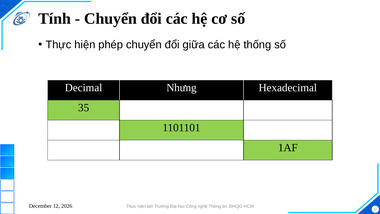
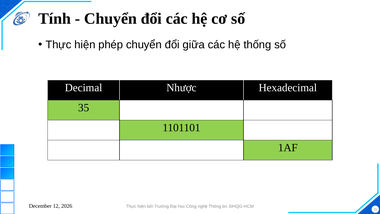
Nhưng: Nhưng -> Nhược (181, 88)
